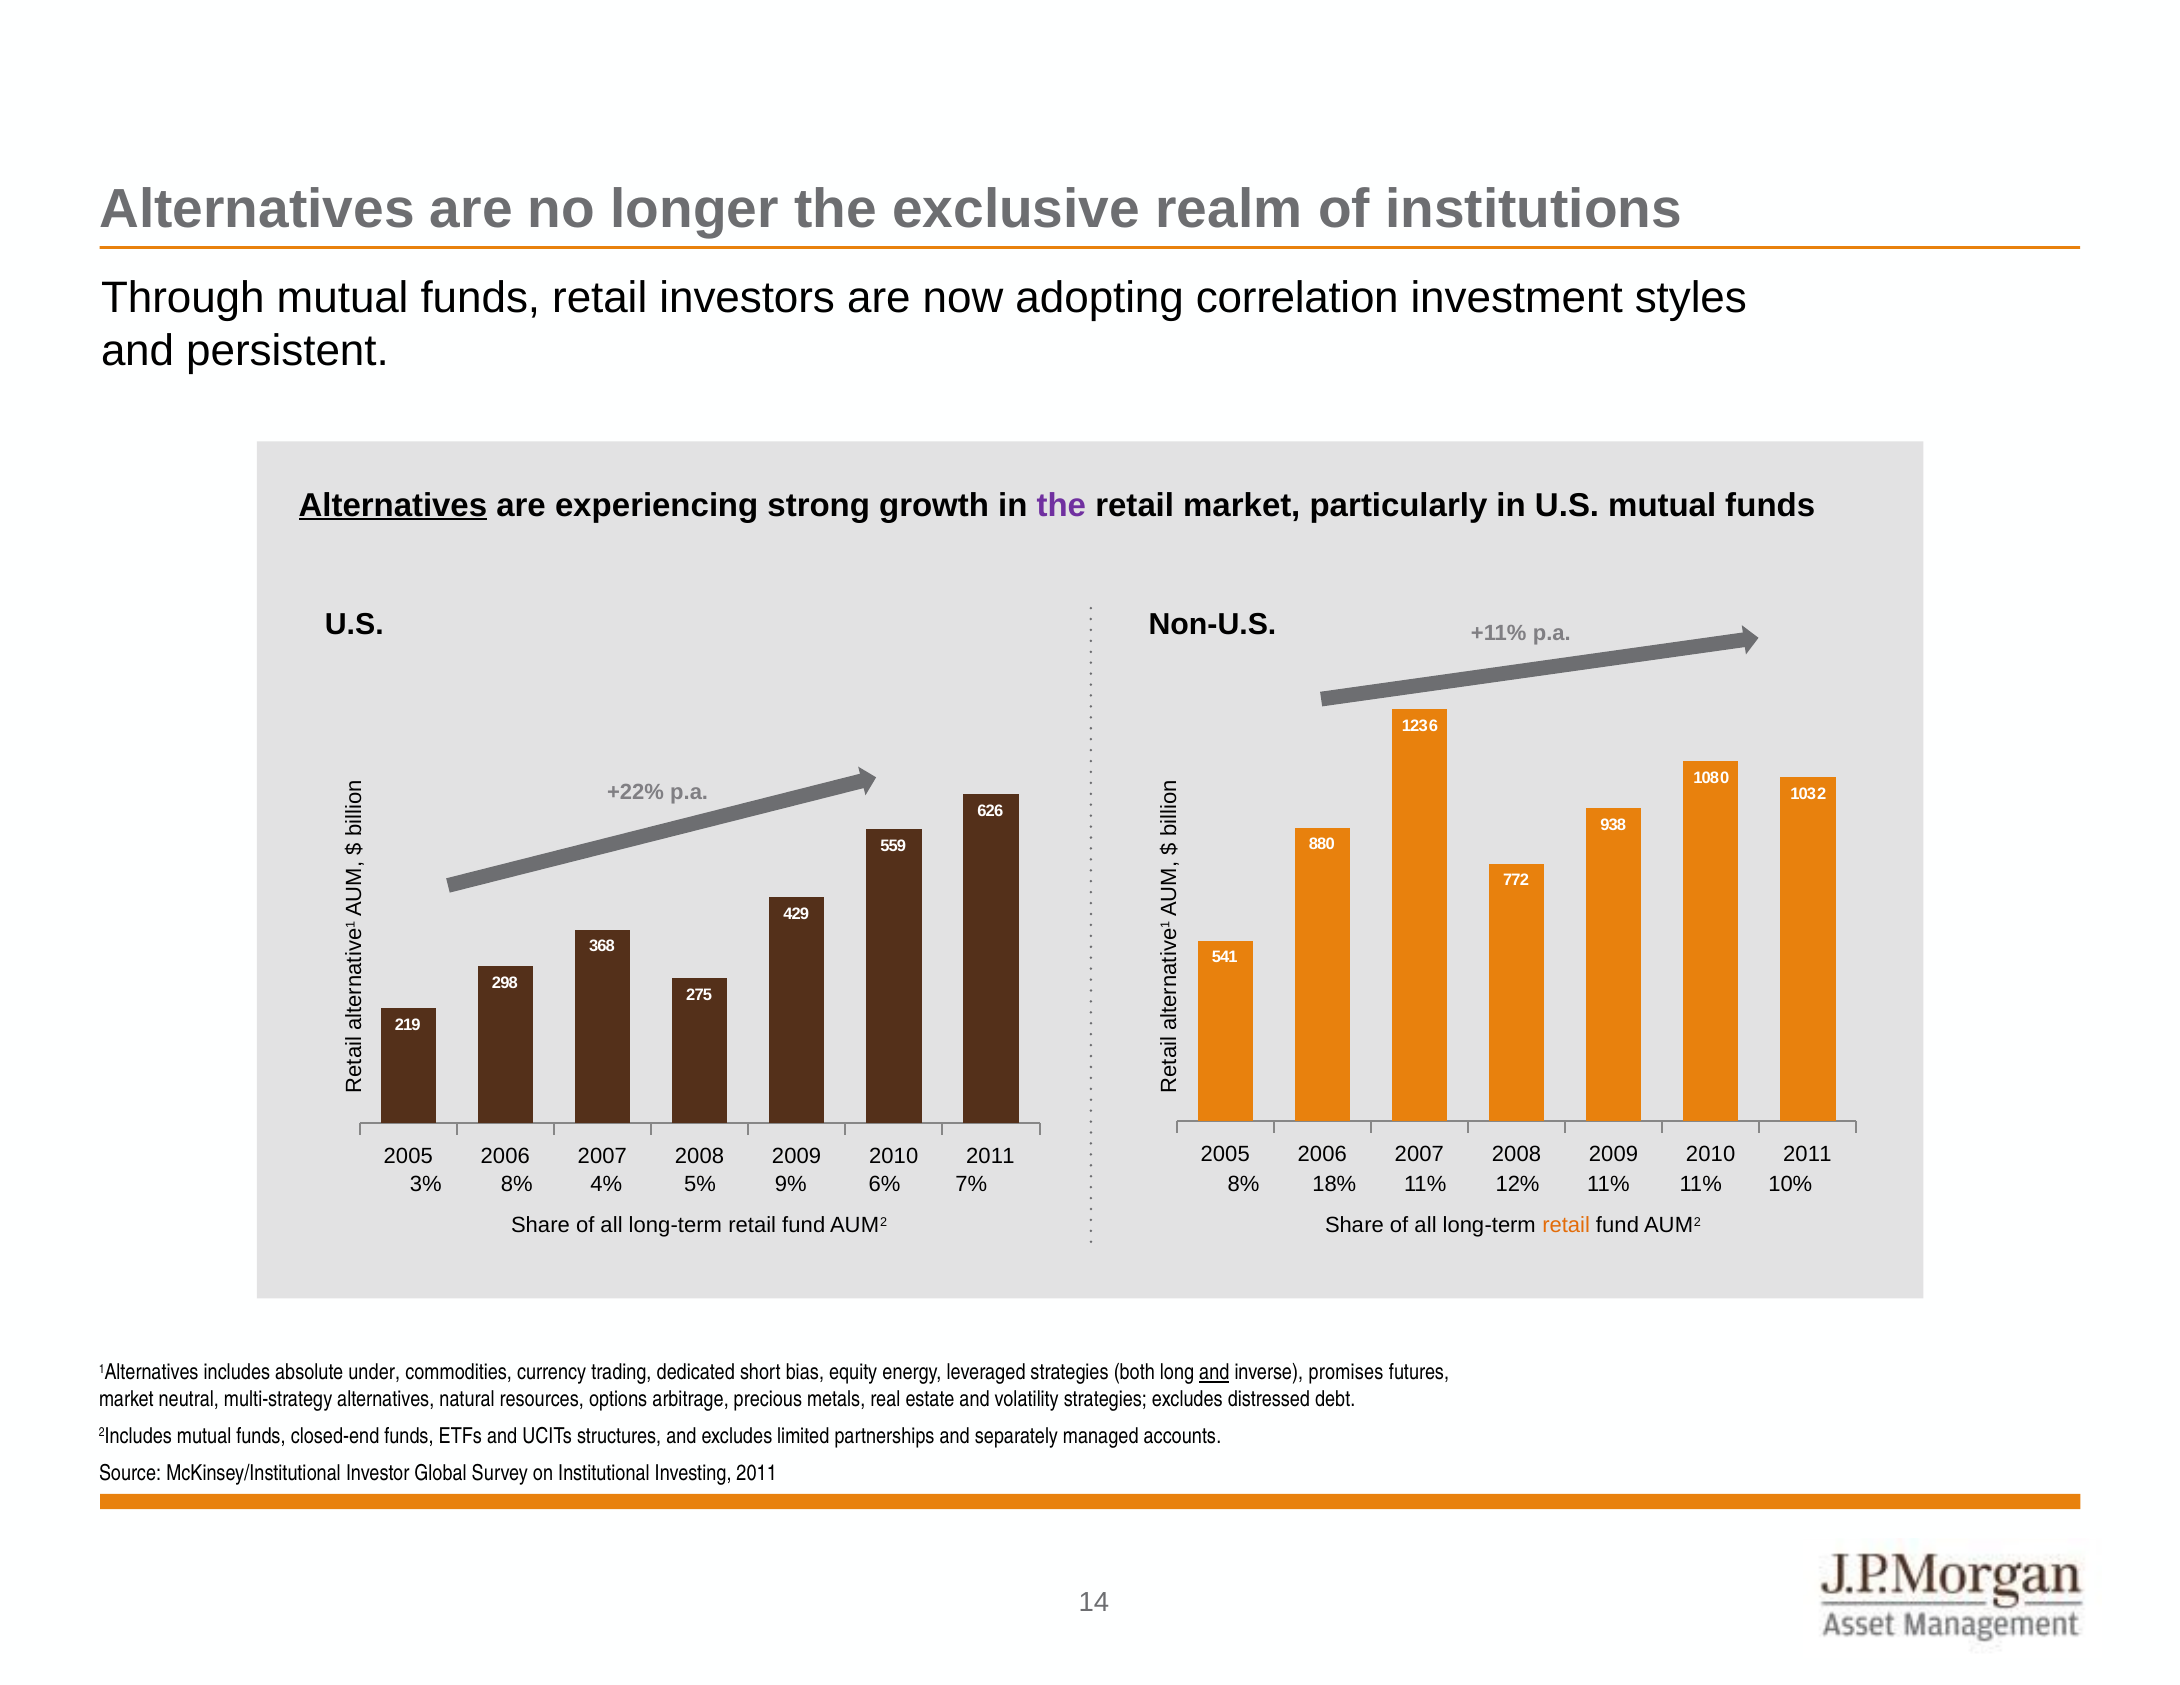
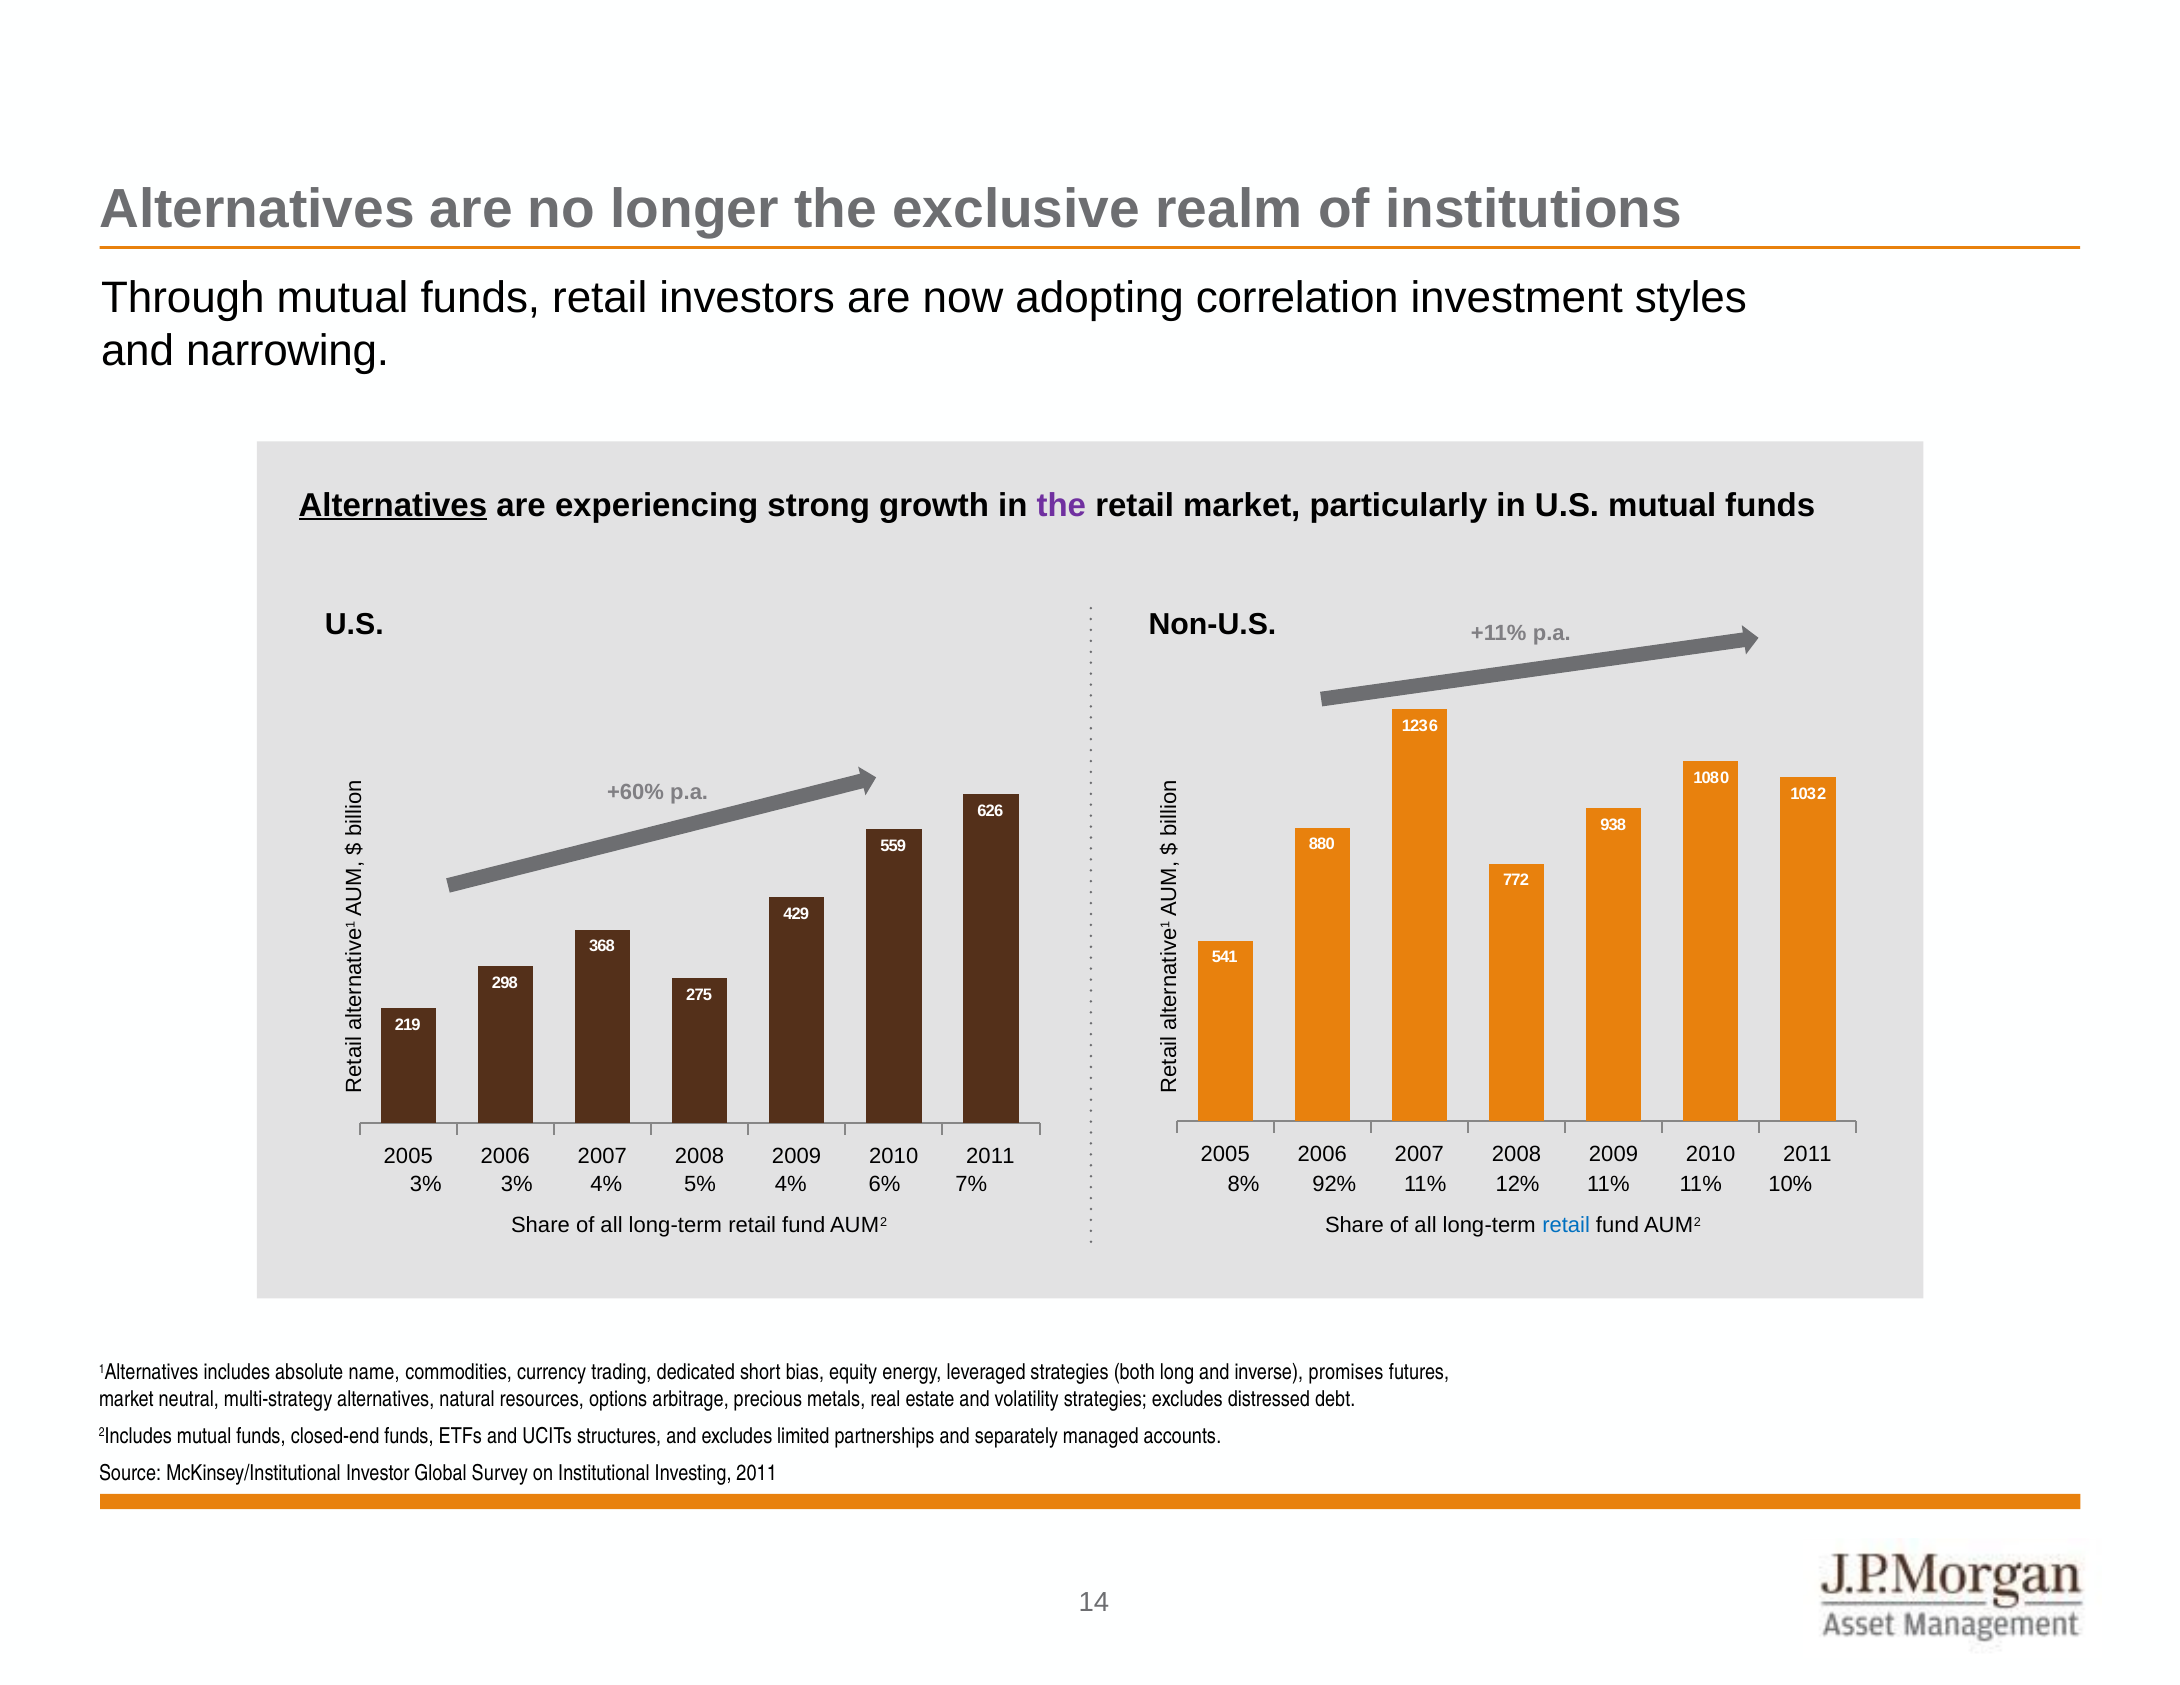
persistent: persistent -> narrowing (288, 350)
+22%: +22% -> +60% (635, 792)
3% 8%: 8% -> 3% (517, 1184)
5% 9%: 9% -> 4% (791, 1184)
18%: 18% -> 92% (1334, 1184)
retail colour: orange -> blue (1566, 1225)
under: under -> name (374, 1372)
and underline: present -> none (1214, 1372)
